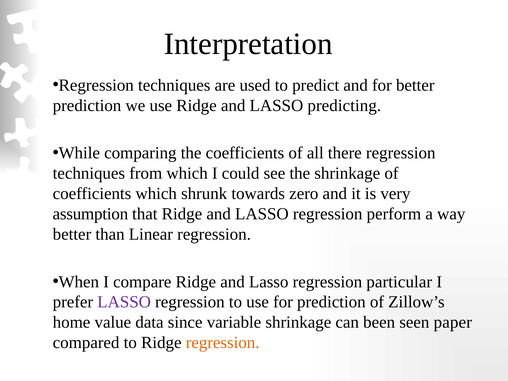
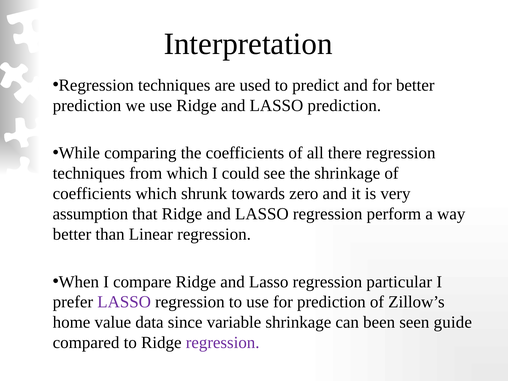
LASSO predicting: predicting -> prediction (344, 106)
paper: paper -> guide (453, 322)
regression colour: orange -> purple (223, 343)
